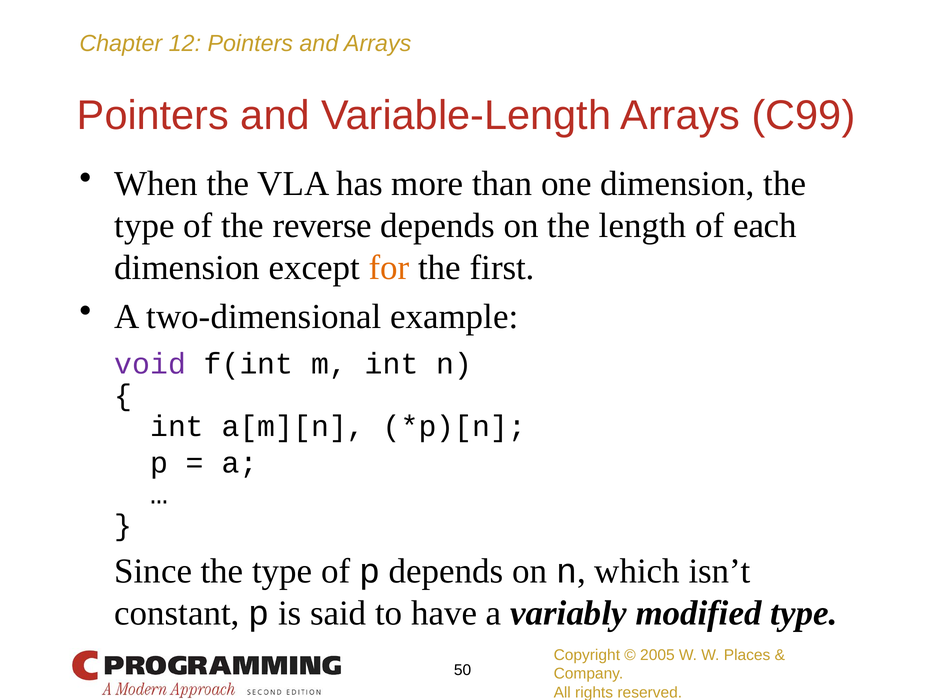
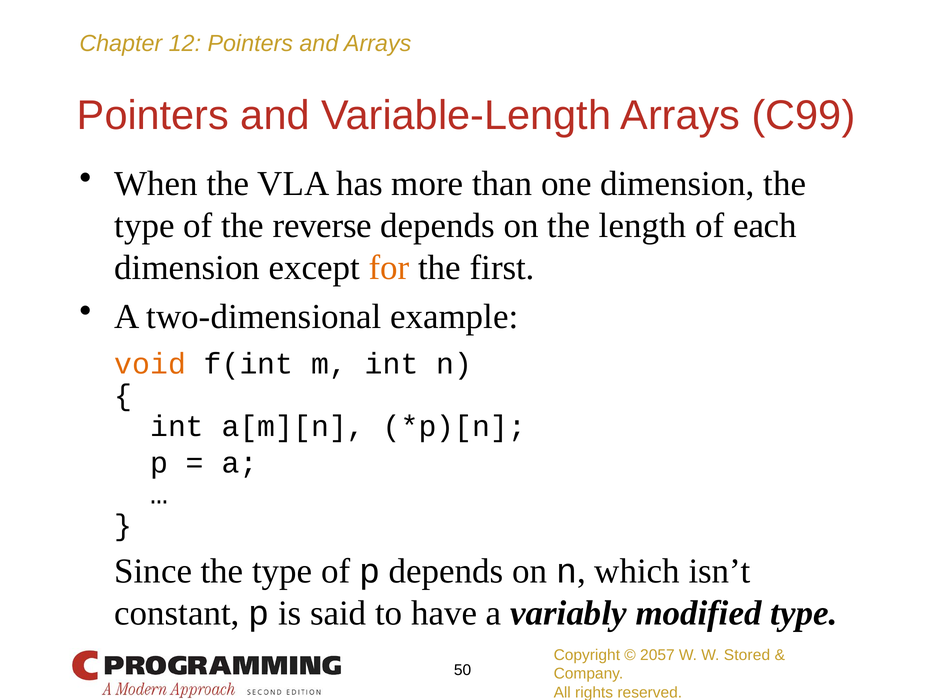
void colour: purple -> orange (150, 364)
2005: 2005 -> 2057 (657, 655)
Places: Places -> Stored (747, 655)
